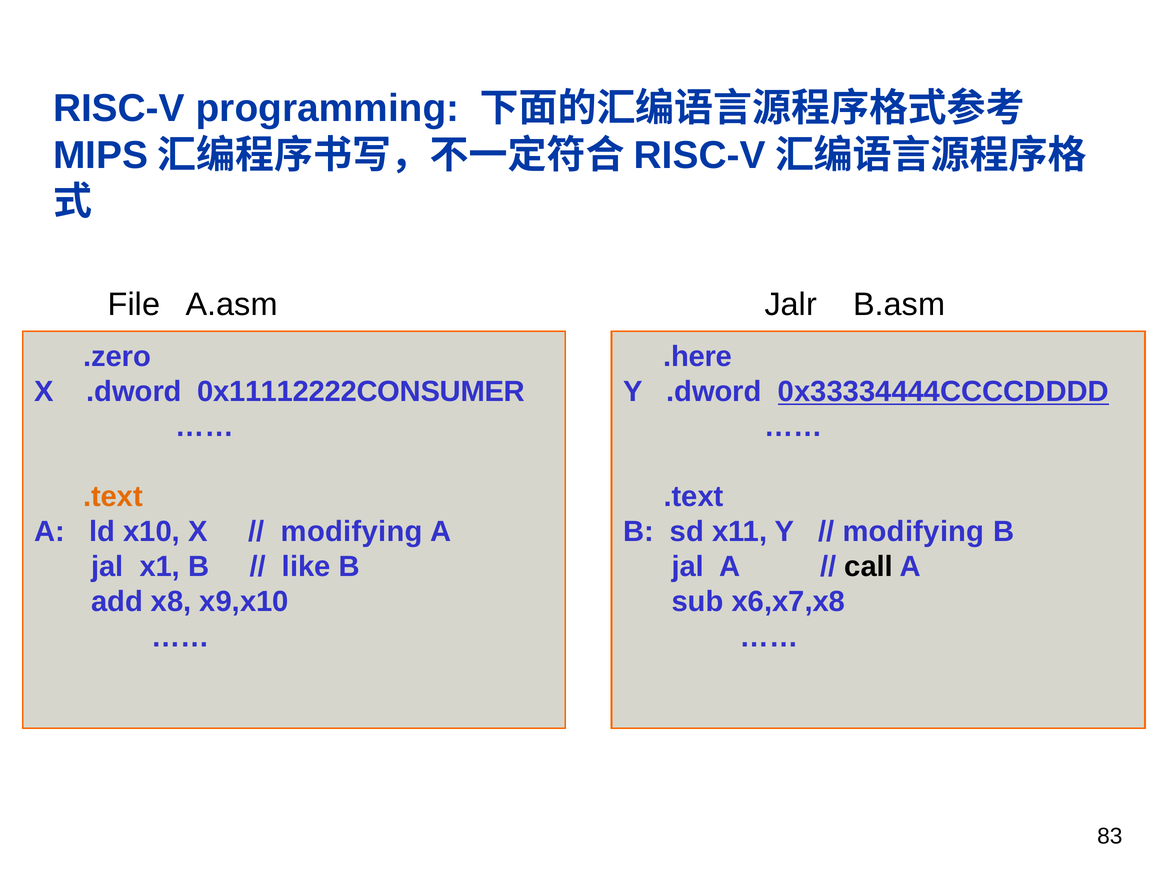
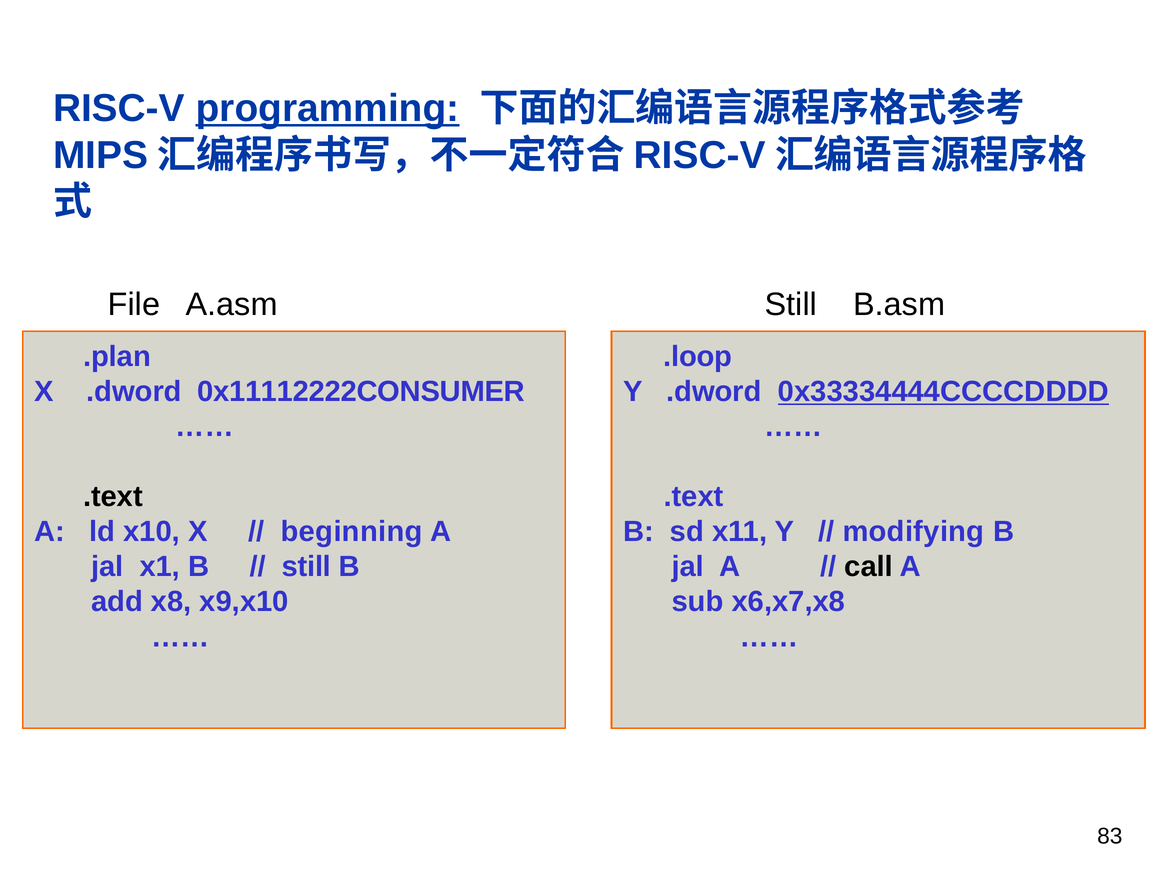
programming underline: none -> present (327, 109)
A.asm Jalr: Jalr -> Still (791, 305)
.zero: .zero -> .plan (117, 357)
.here: .here -> .loop (698, 357)
.text colour: orange -> black (113, 497)
modifying: modifying -> beginning (352, 532)
like: like -> still (306, 567)
